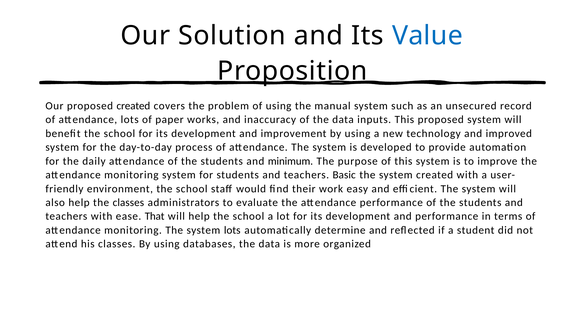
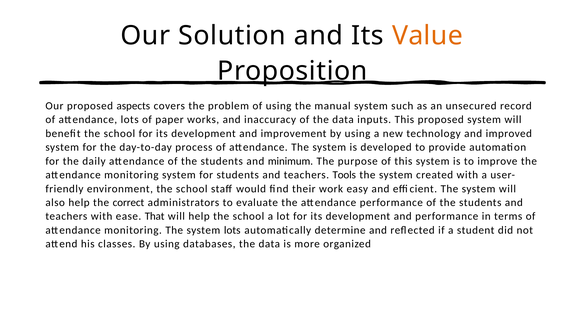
Value colour: blue -> orange (427, 36)
proposed created: created -> aspects (133, 106)
Basic: Basic -> Tools (344, 175)
the classes: classes -> correct (128, 203)
